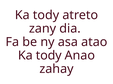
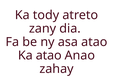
tody: tody -> atao (49, 56)
